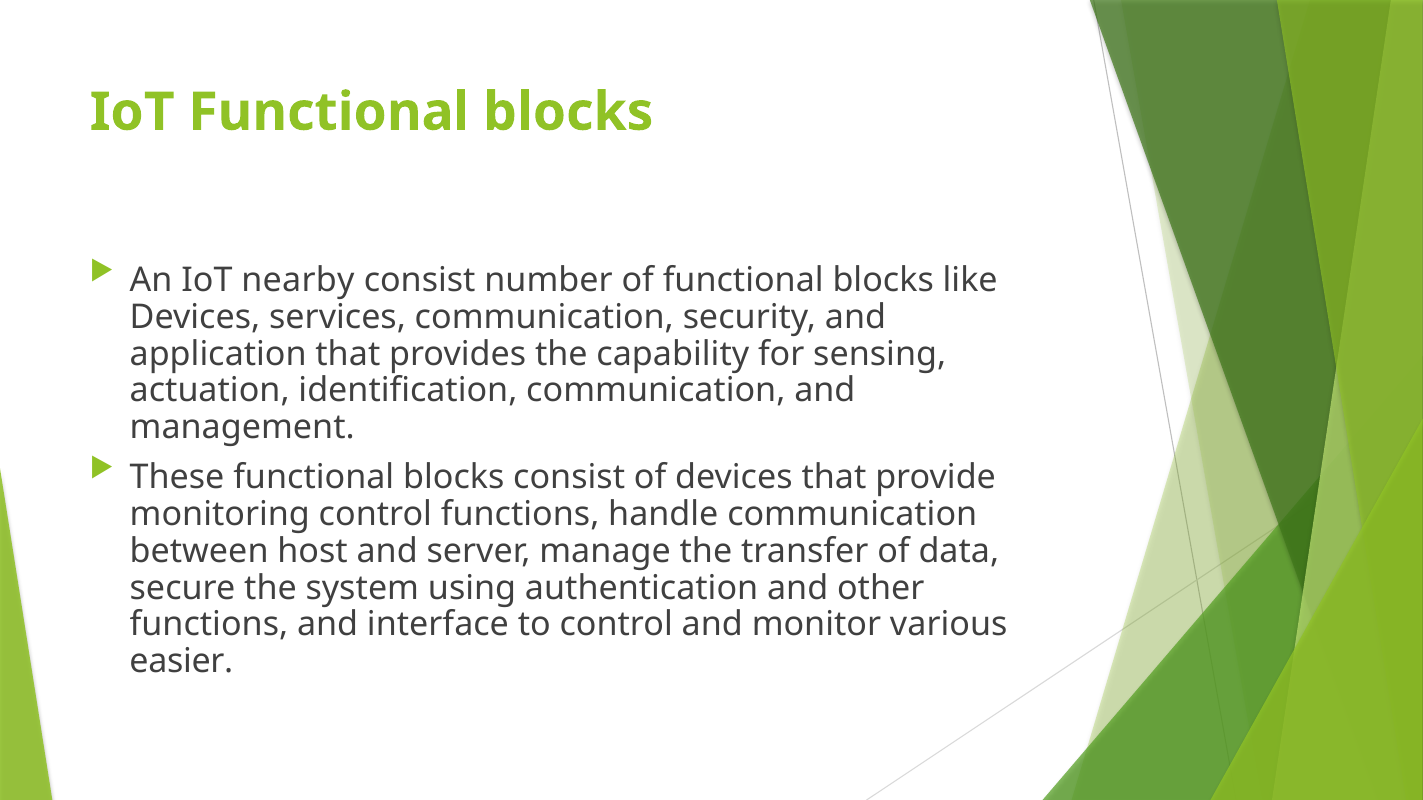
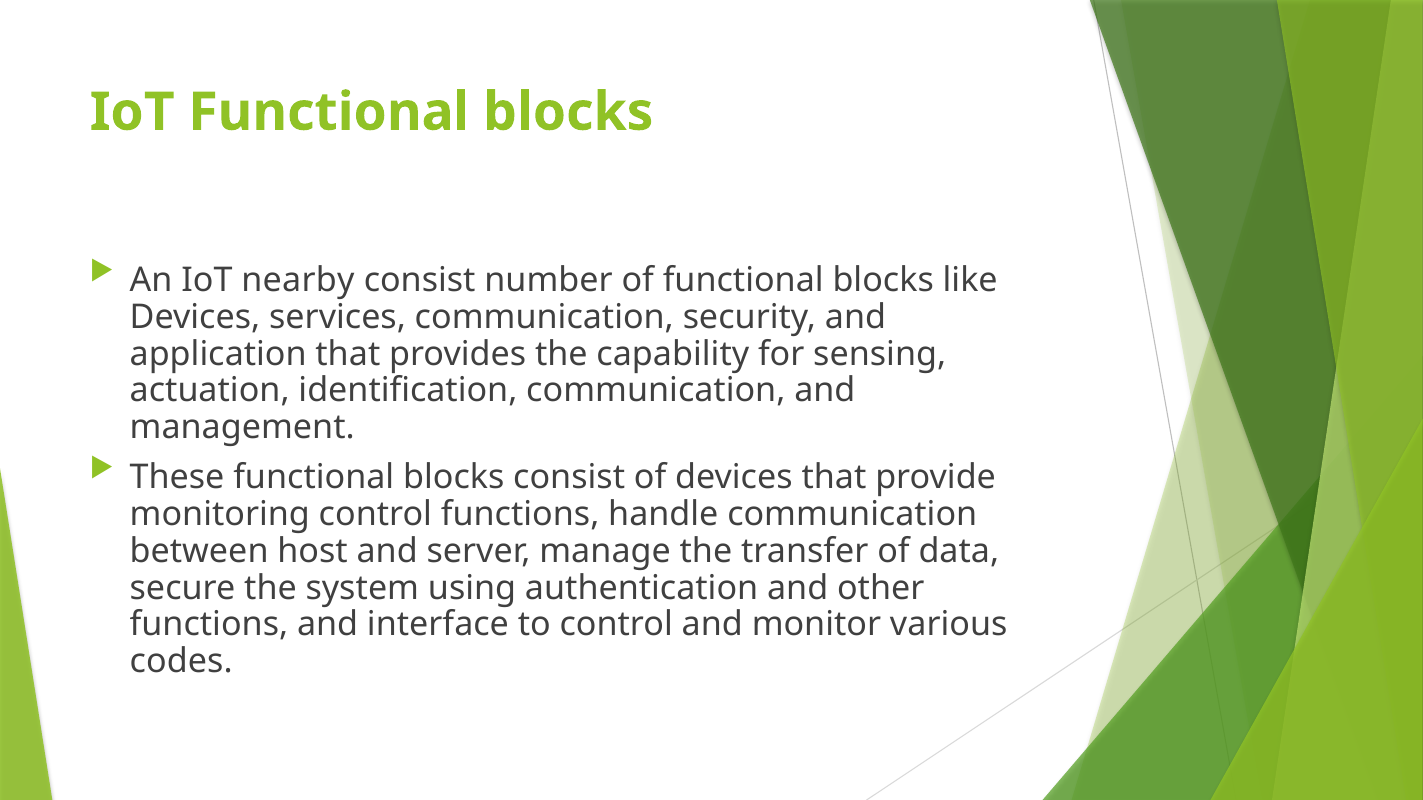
easier: easier -> codes (181, 662)
